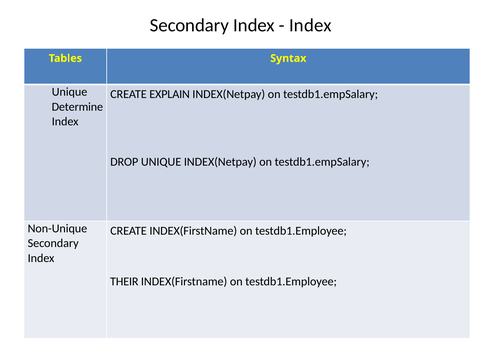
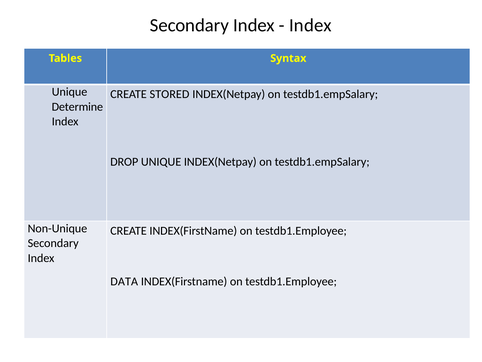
EXPLAIN: EXPLAIN -> STORED (170, 94)
THEIR: THEIR -> DATA (124, 281)
